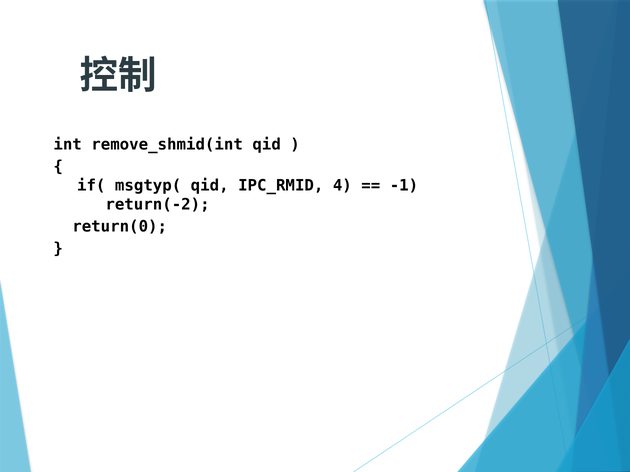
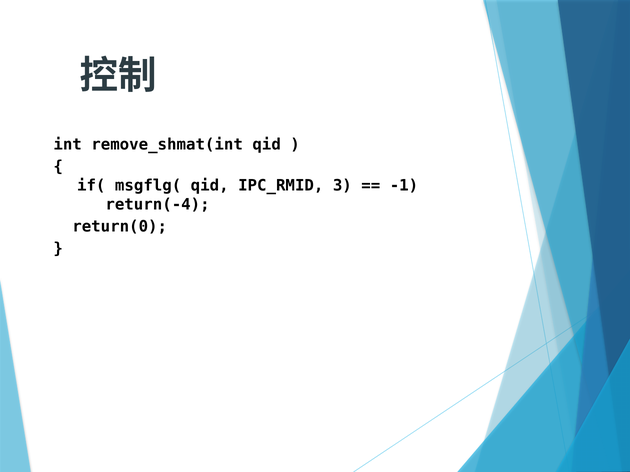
remove_shmid(int: remove_shmid(int -> remove_shmat(int (167, 145)
msgtyp(: msgtyp( -> msgflg( (148, 186)
4: 4 -> 3 (342, 186)
return(-2: return(-2 -> return(-4 (158, 205)
